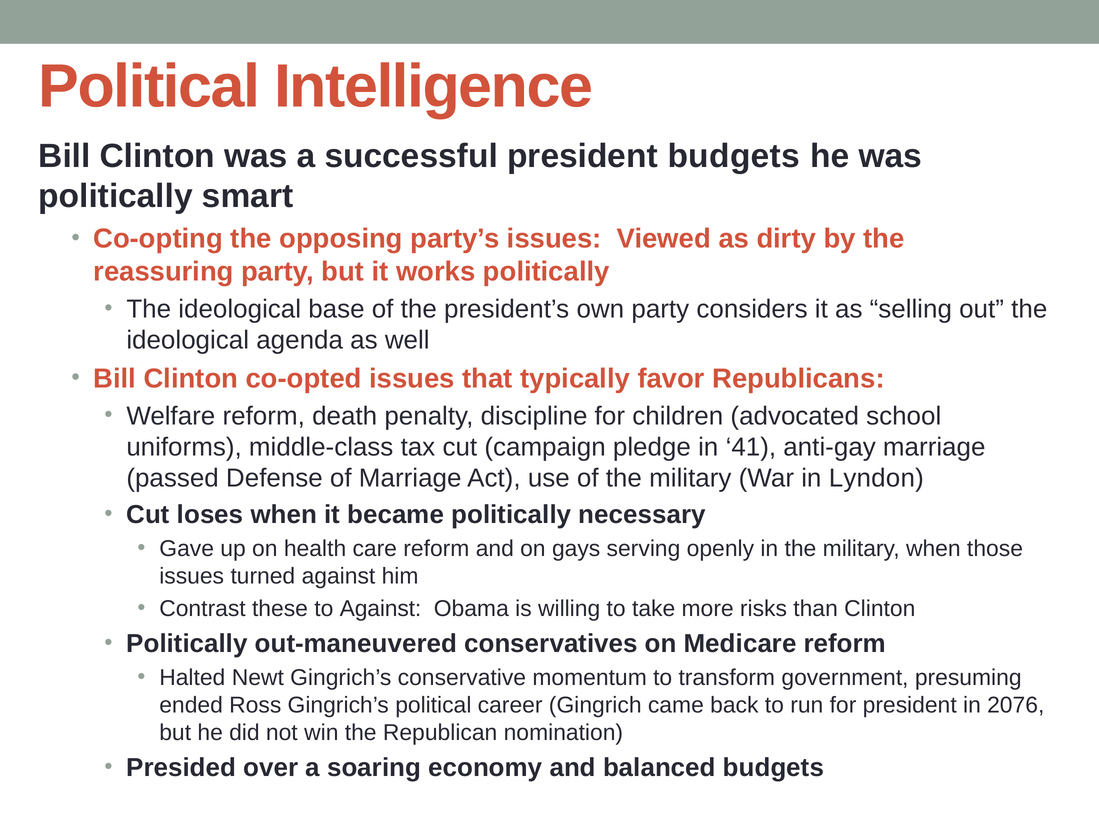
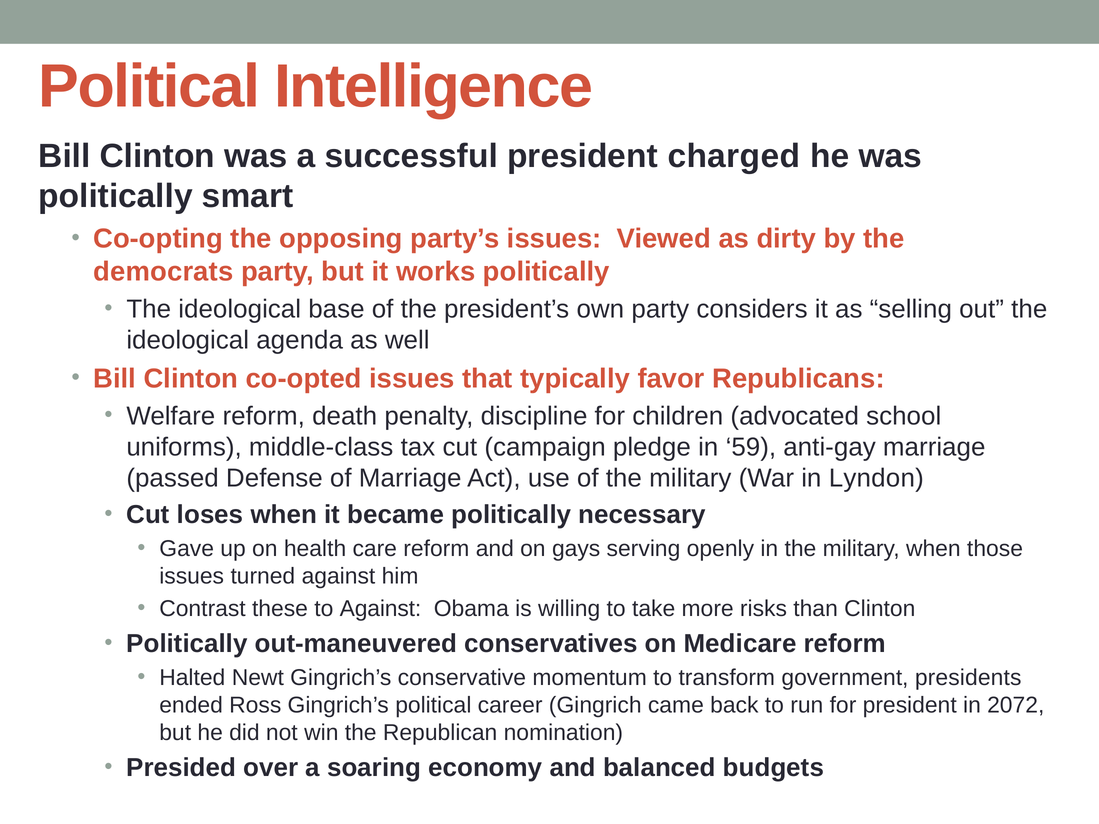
president budgets: budgets -> charged (734, 156)
reassuring: reassuring -> democrats (163, 272)
41: 41 -> 59 (751, 447)
presuming: presuming -> presidents (968, 678)
2076: 2076 -> 2072 (1016, 705)
